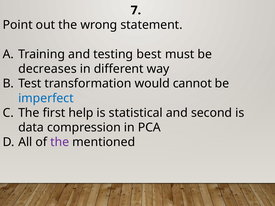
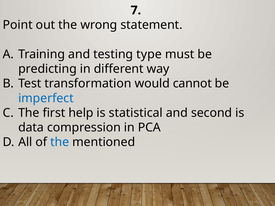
best: best -> type (149, 54)
decreases: decreases -> predicting (48, 69)
the colour: purple -> blue (60, 142)
